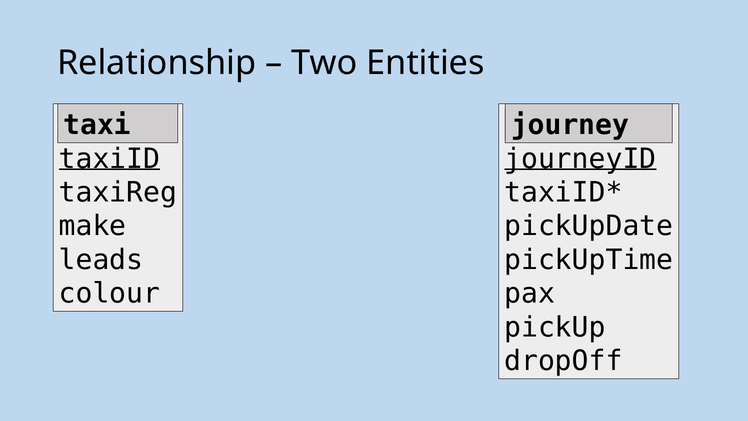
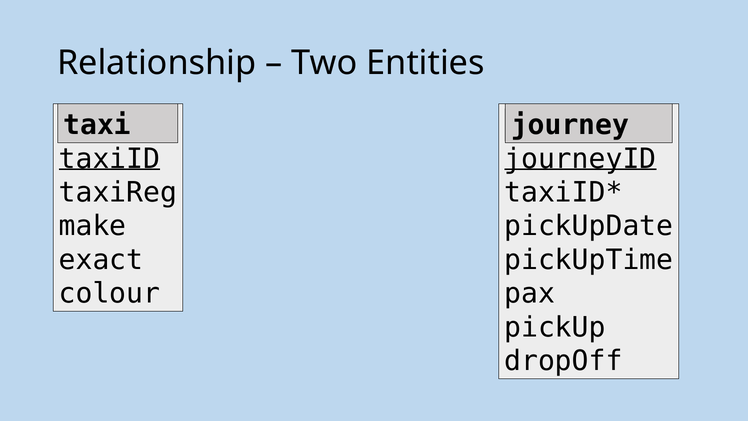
leads: leads -> exact (101, 260)
